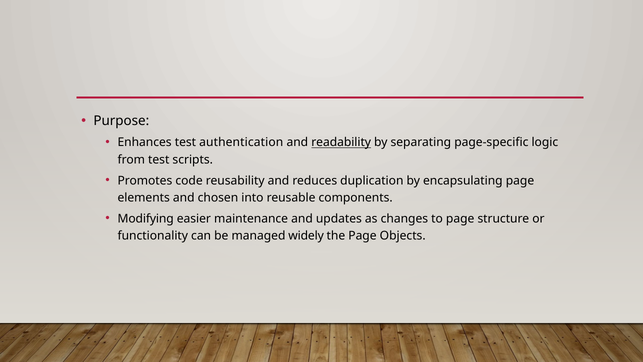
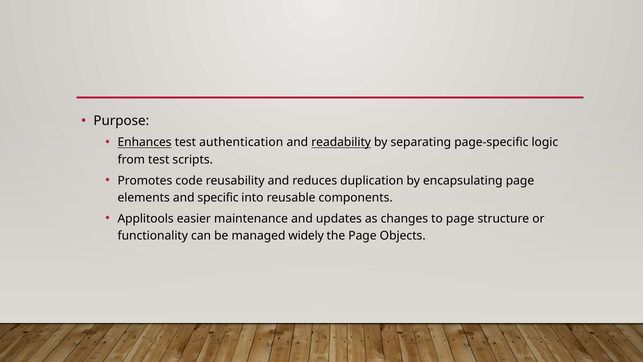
Enhances underline: none -> present (145, 142)
chosen: chosen -> specific (218, 198)
Modifying: Modifying -> Applitools (146, 218)
